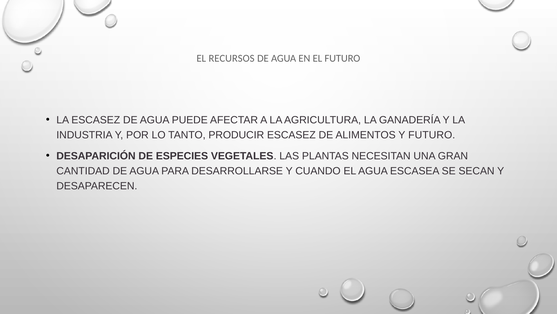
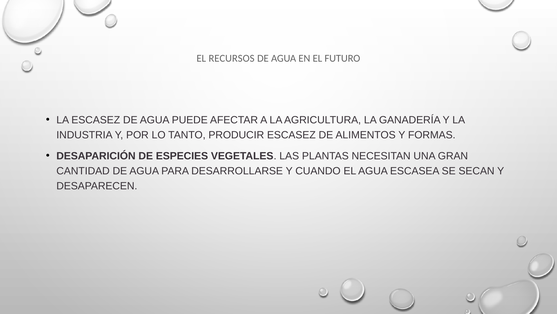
Y FUTURO: FUTURO -> FORMAS (432, 135)
